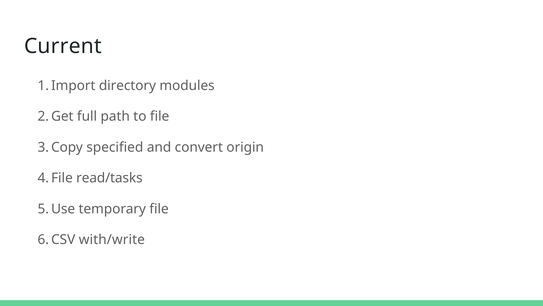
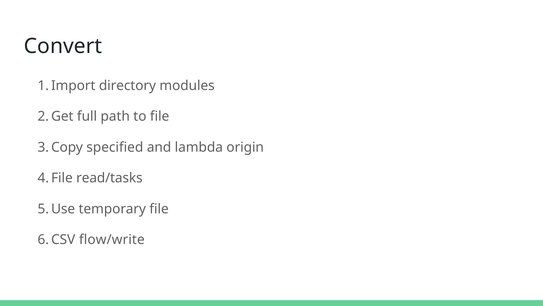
Current: Current -> Convert (63, 46)
convert: convert -> lambda (199, 147)
with/write: with/write -> flow/write (112, 239)
